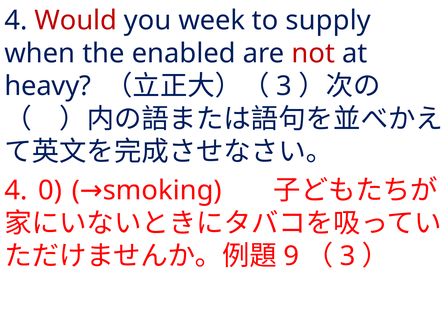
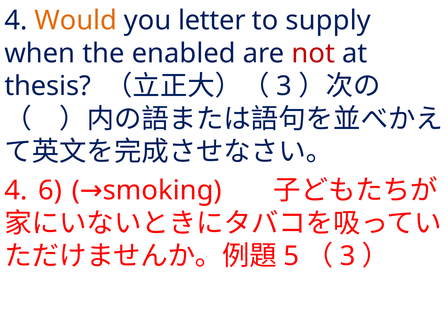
Would colour: red -> orange (76, 21)
week: week -> letter (212, 21)
heavy: heavy -> thesis (48, 86)
0: 0 -> 6 (50, 190)
9: 9 -> 5 (291, 256)
